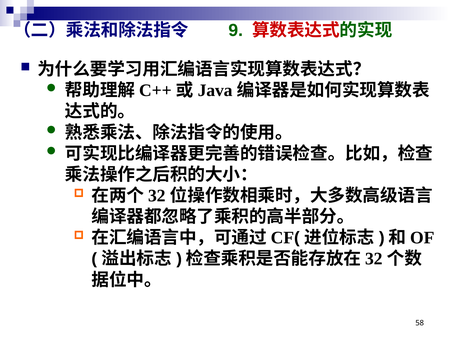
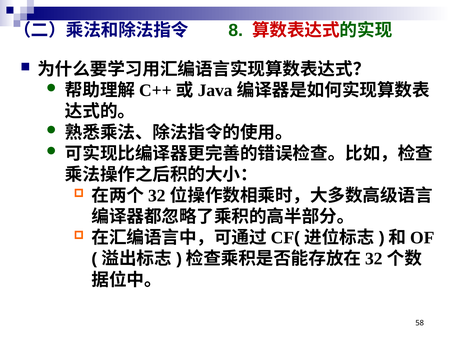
9: 9 -> 8 (236, 30)
